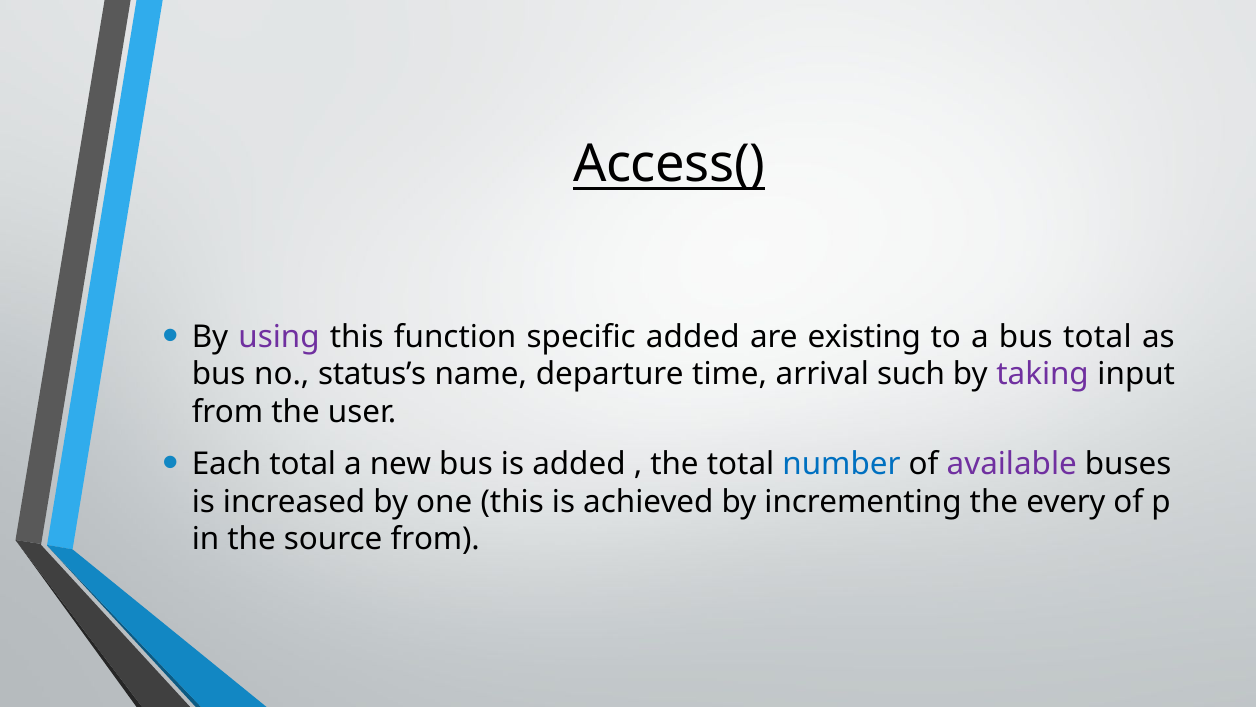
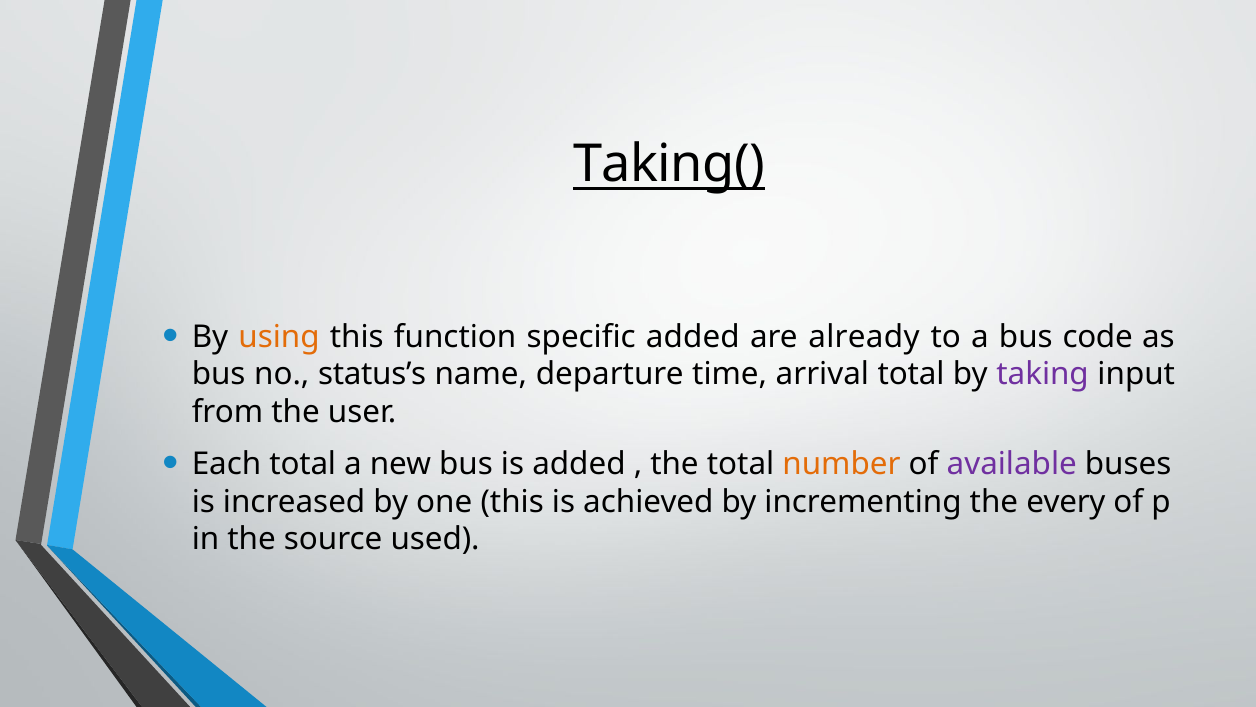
Access(: Access( -> Taking( (669, 165)
using colour: purple -> orange (279, 337)
existing: existing -> already (864, 337)
bus total: total -> code (1098, 337)
arrival such: such -> total (911, 374)
number colour: blue -> orange (841, 464)
source from: from -> used (435, 539)
